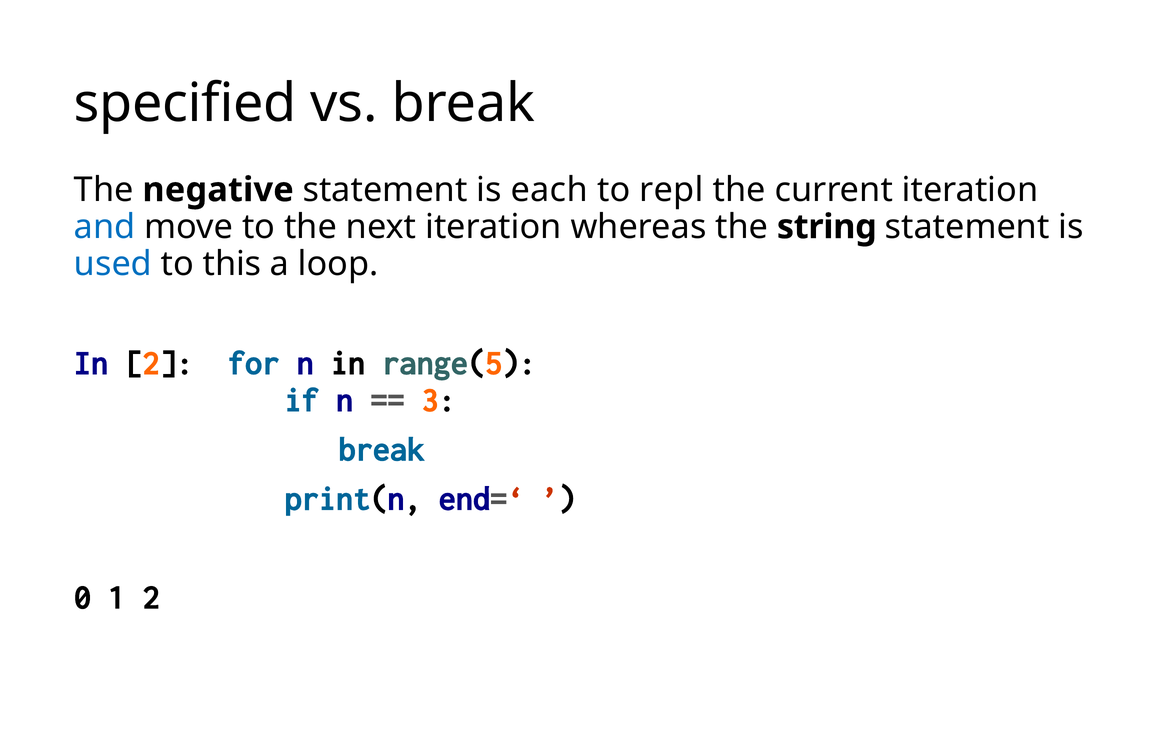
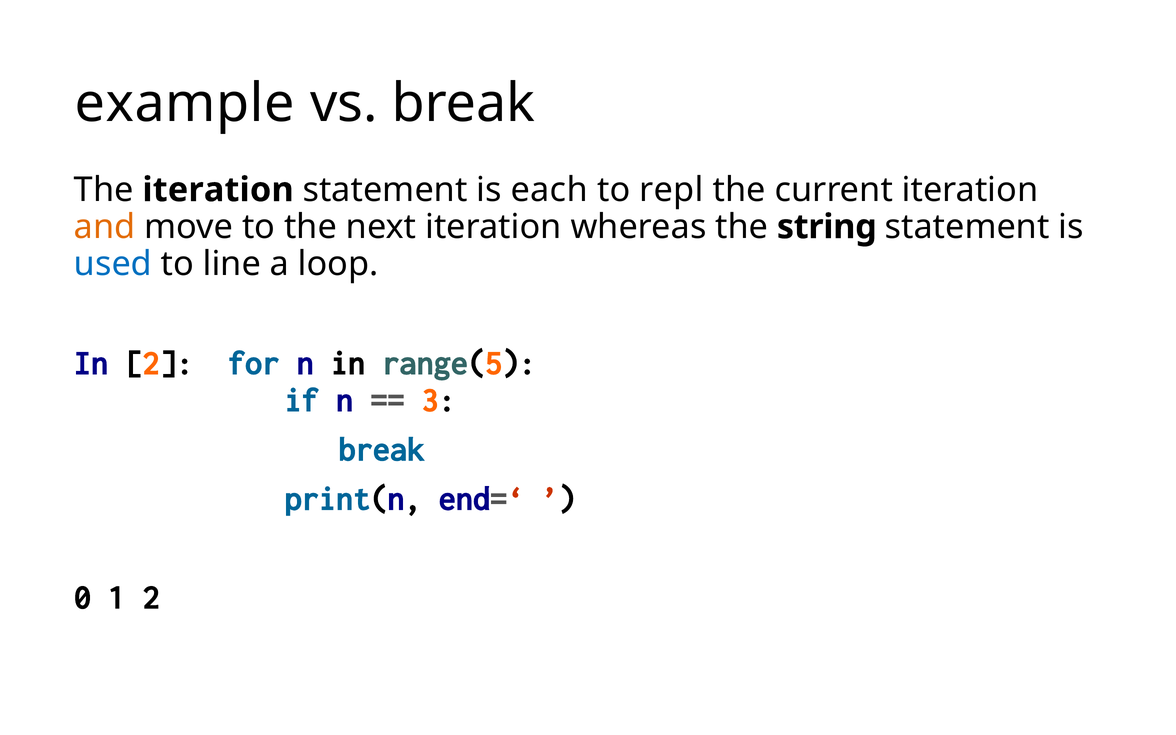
specified: specified -> example (185, 104)
The negative: negative -> iteration (218, 190)
and colour: blue -> orange (105, 227)
this: this -> line (232, 264)
